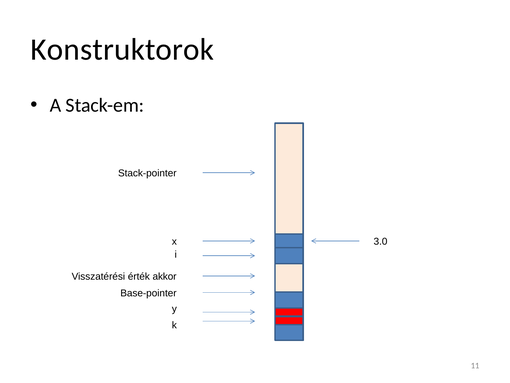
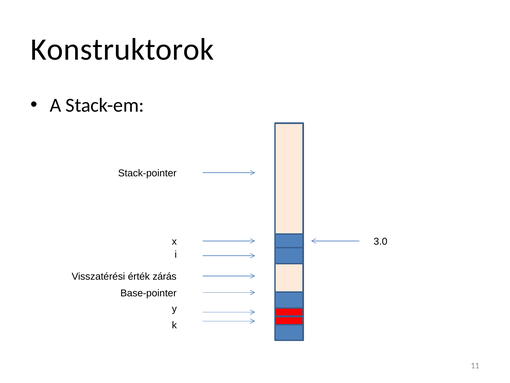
akkor: akkor -> zárás (165, 276)
